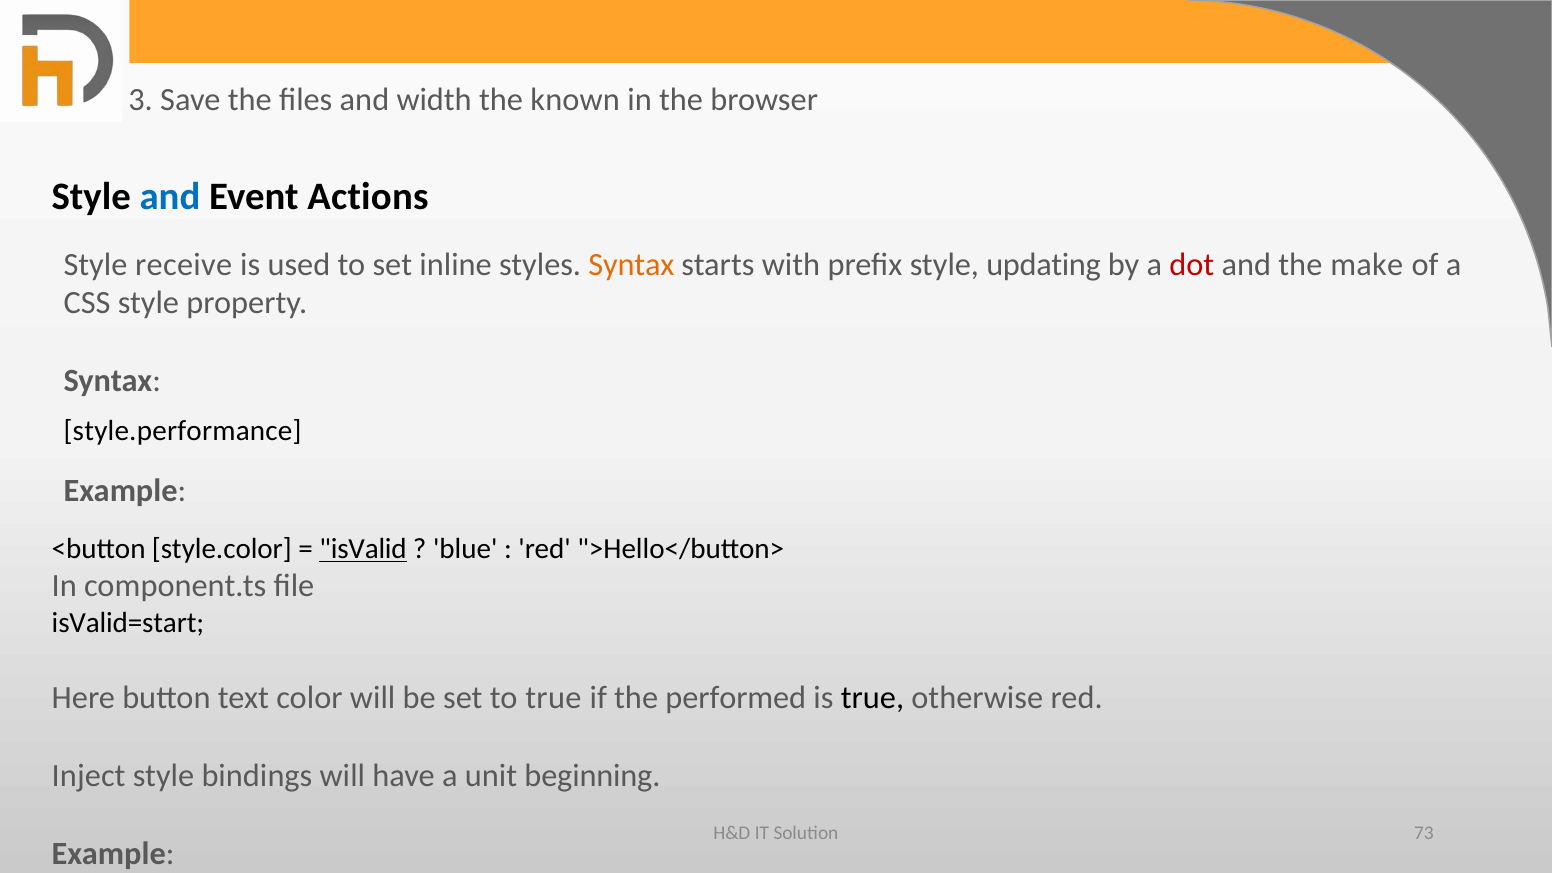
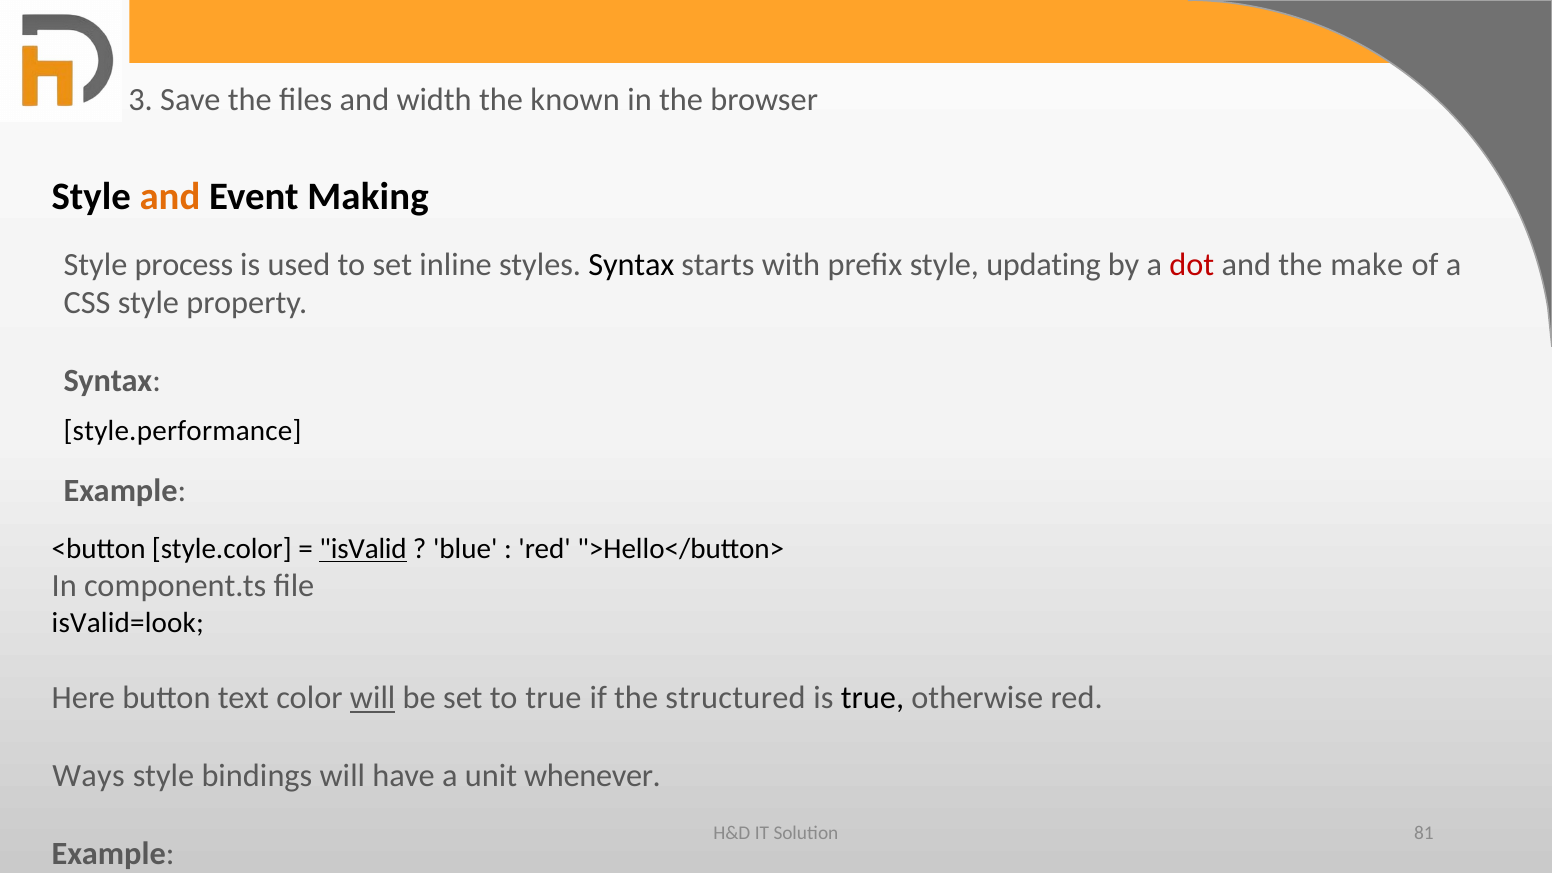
and colour: blue -> orange (170, 197)
Actions: Actions -> Making (368, 197)
receive: receive -> process (184, 264)
Syntax colour: orange -> black (631, 264)
isValid=start: isValid=start -> isValid=look (128, 623)
will underline: none -> present (373, 698)
performed: performed -> structured (736, 698)
Inject: Inject -> Ways (89, 776)
beginning: beginning -> whenever (593, 776)
73: 73 -> 81 (1424, 834)
